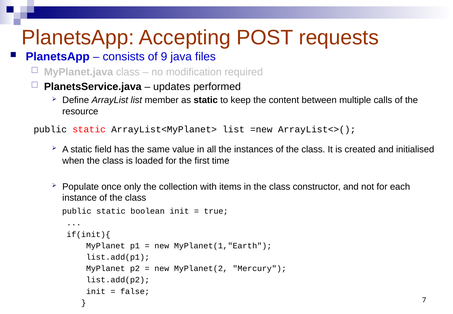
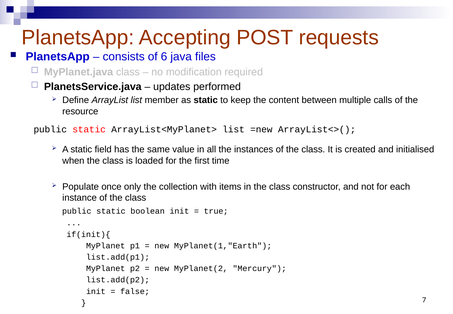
9: 9 -> 6 (164, 57)
